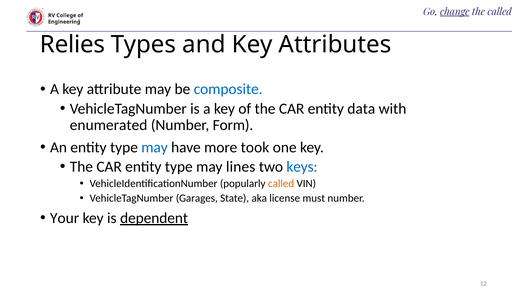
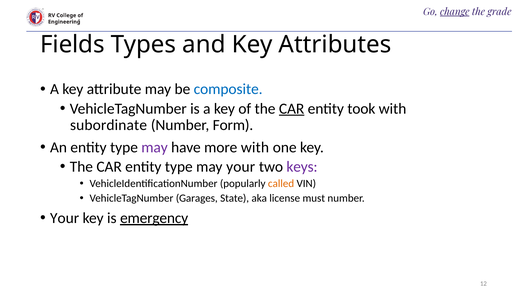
the called: called -> grade (499, 12)
Relies: Relies -> Fields (72, 44)
CAR underline: none -> present (292, 108)
data: data -> took (361, 108)
enumerated: enumerated -> subordinate (109, 125)
may colour: blue -> purple (155, 147)
more took: took -> with (255, 147)
may lines: lines -> your (241, 166)
keys colour: blue -> purple (302, 166)
dependent: dependent -> emergency (154, 218)
